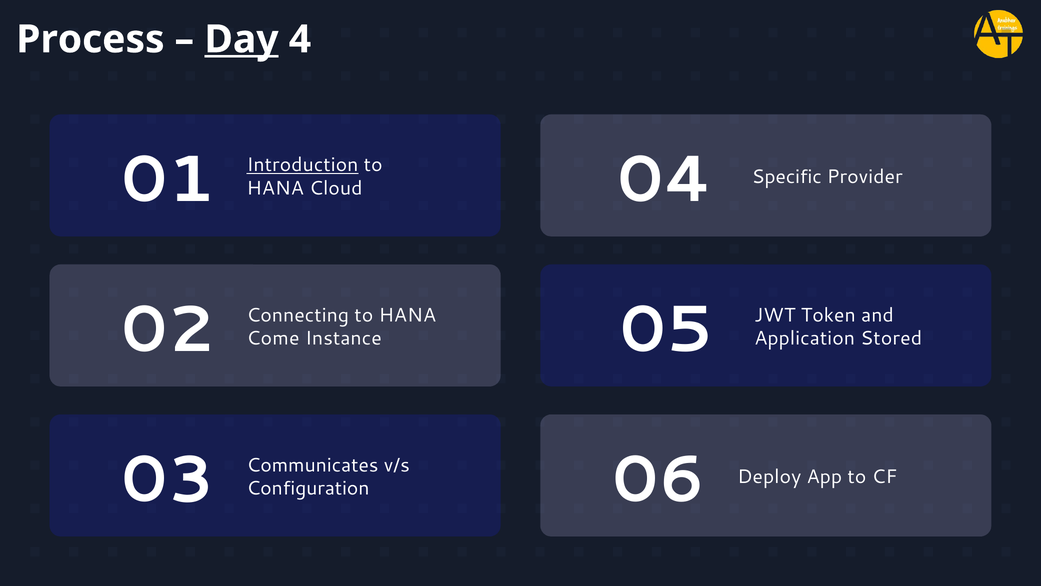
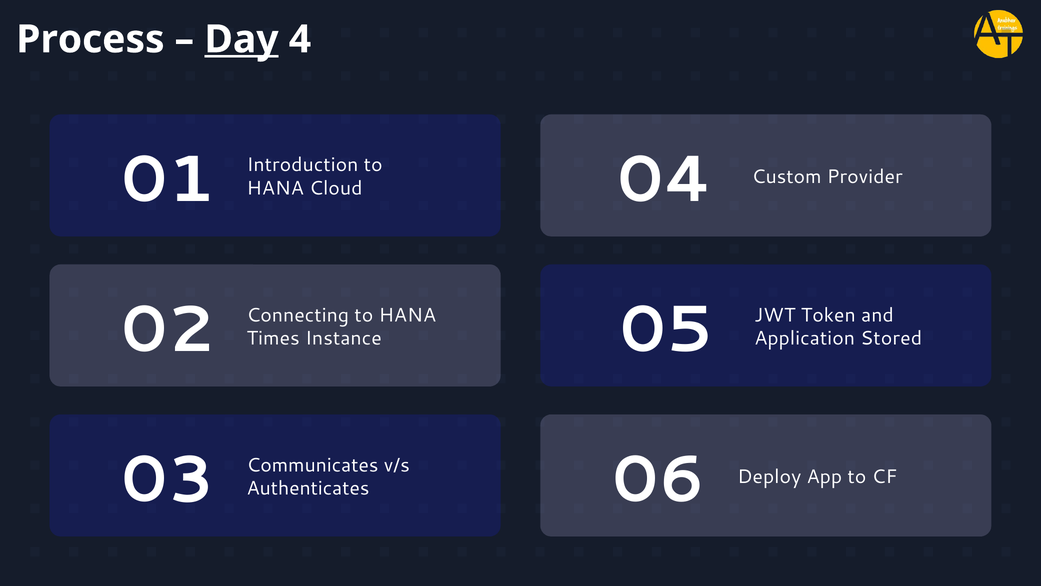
Introduction underline: present -> none (302, 165)
Specific: Specific -> Custom (787, 177)
Come: Come -> Times (273, 338)
Configuration: Configuration -> Authenticates (308, 488)
